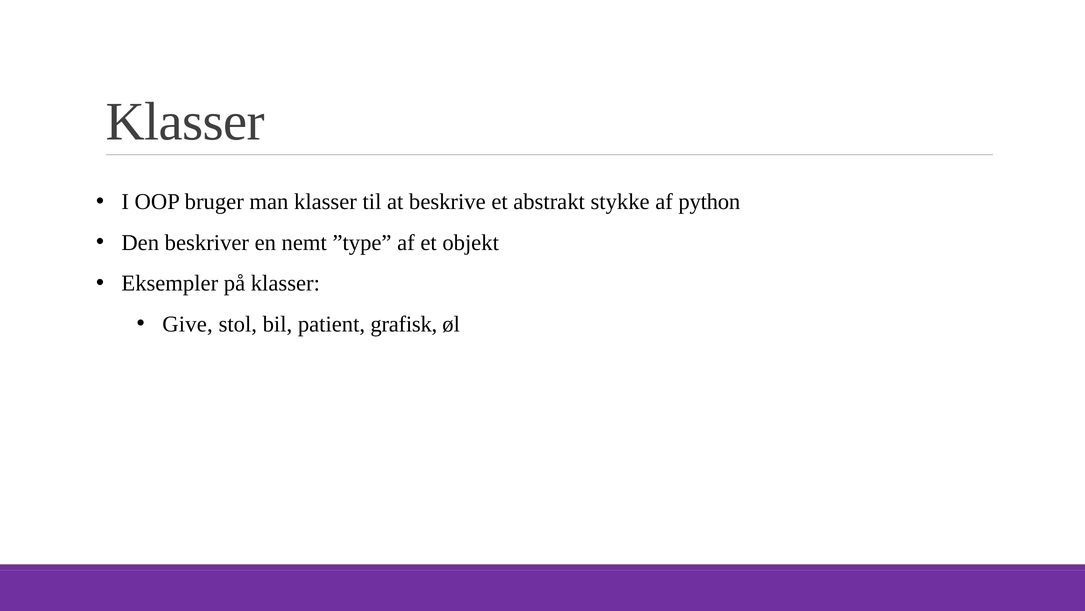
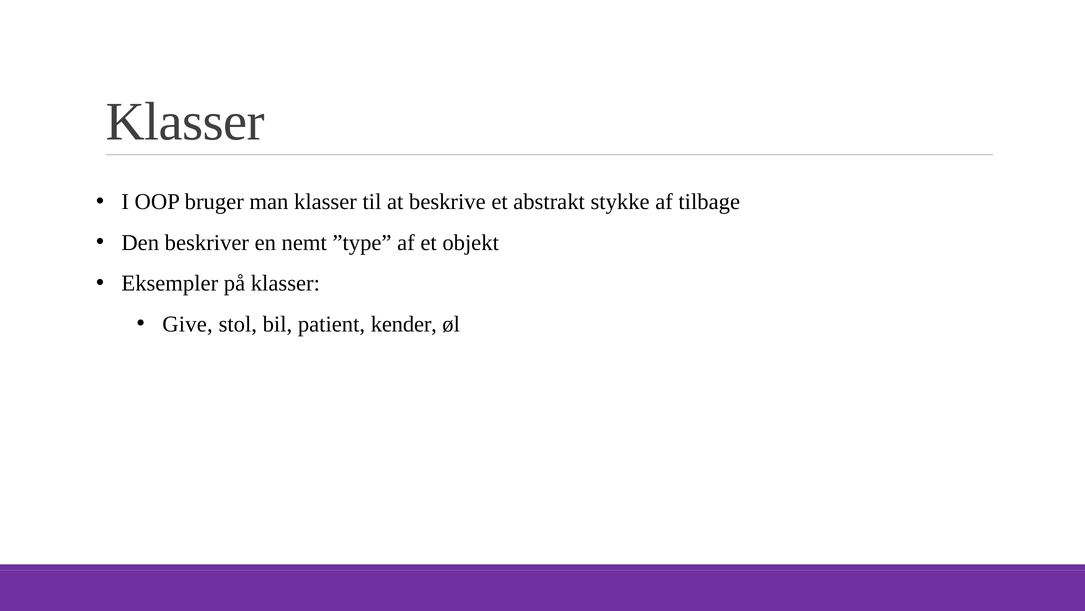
python: python -> tilbage (709, 202)
grafisk: grafisk -> kender (404, 324)
